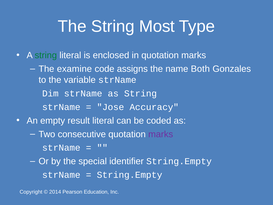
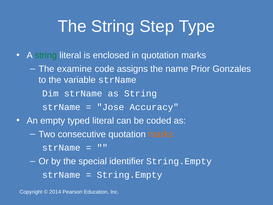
Most: Most -> Step (157, 26)
Both: Both -> Prior (200, 69)
result: result -> typed (79, 120)
marks colour: purple -> orange (161, 134)
